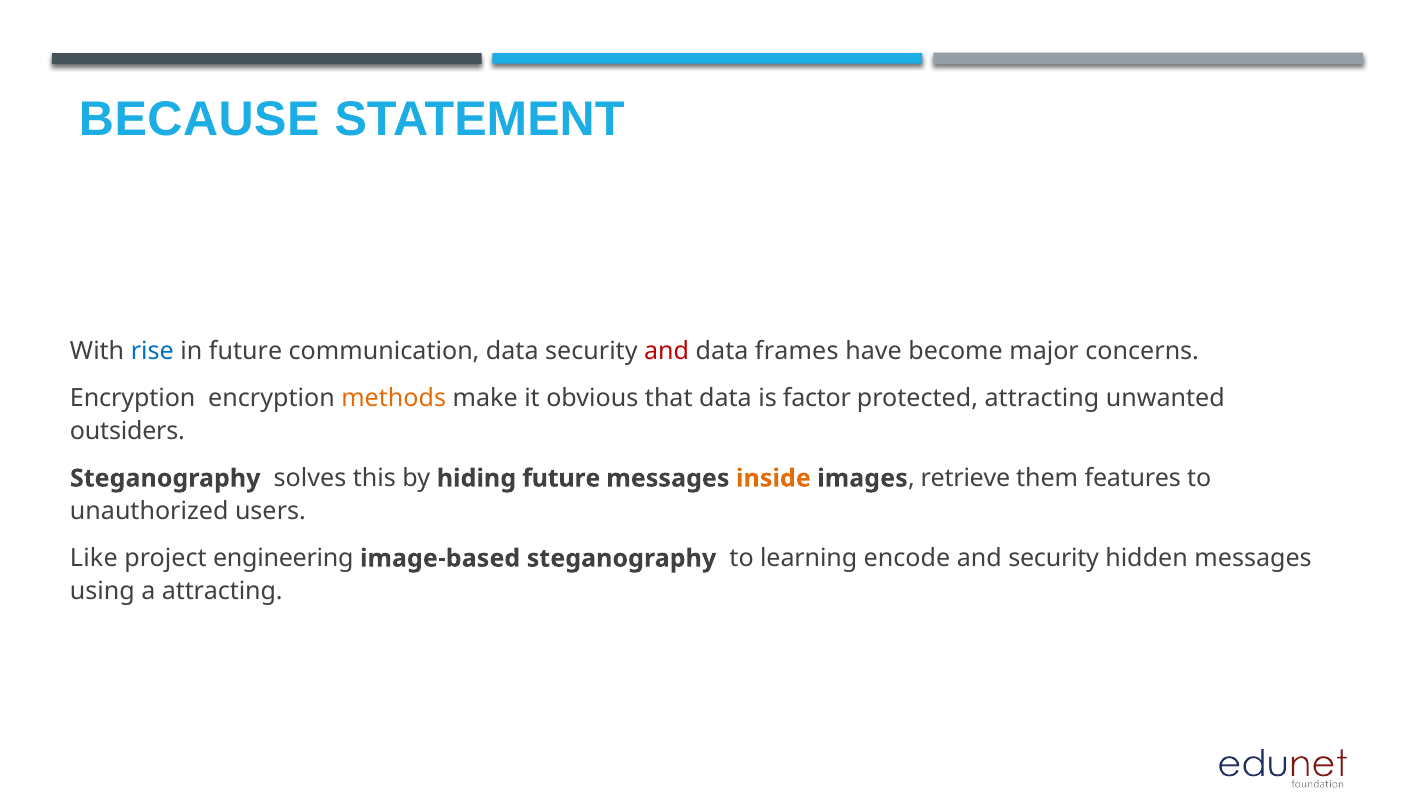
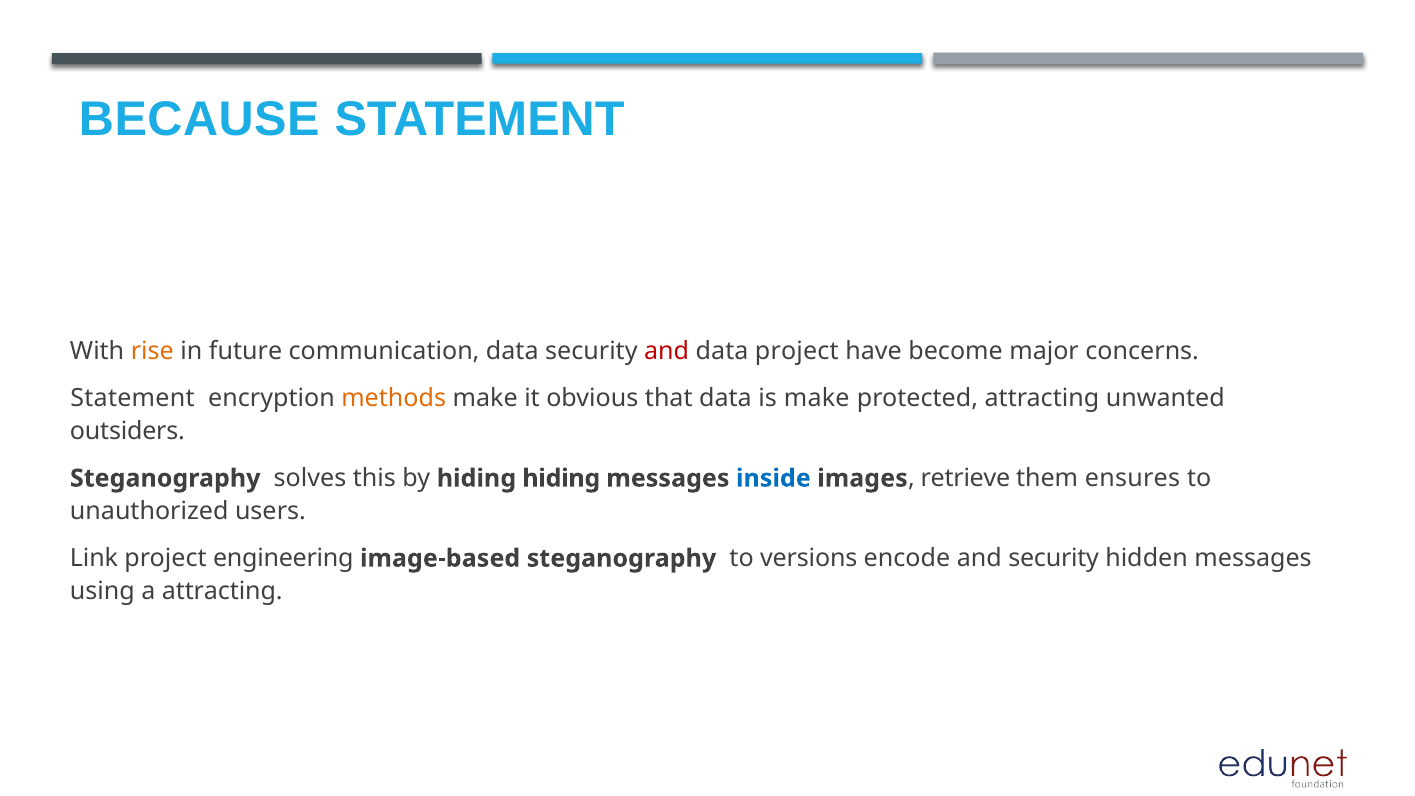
rise colour: blue -> orange (152, 351)
data frames: frames -> project (797, 351)
Encryption: Encryption -> Statement (132, 398)
is factor: factor -> make (817, 398)
hiding future: future -> hiding (561, 478)
inside colour: orange -> blue (773, 478)
features: features -> ensures (1133, 478)
Like: Like -> Link (94, 558)
learning: learning -> versions (809, 558)
